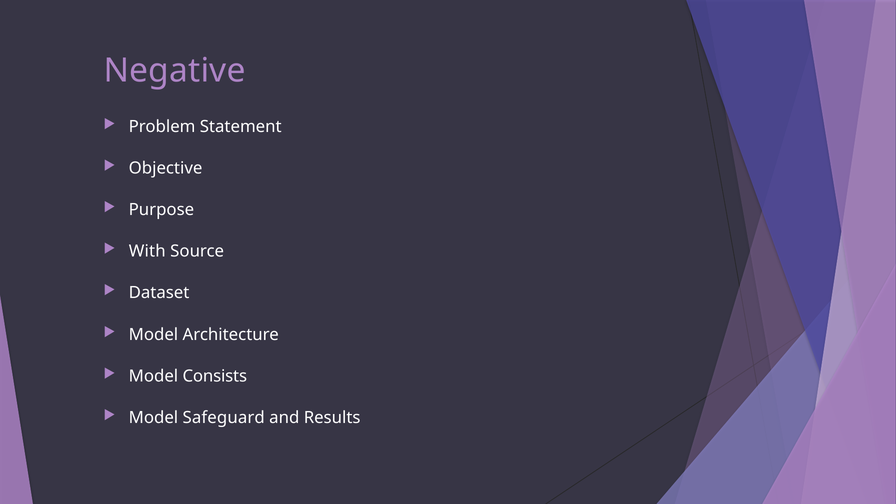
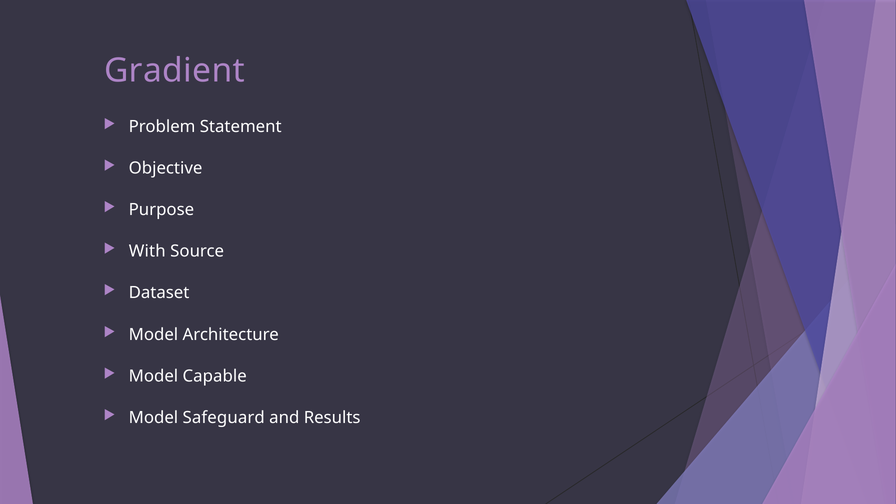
Negative: Negative -> Gradient (175, 71)
Consists: Consists -> Capable (215, 376)
